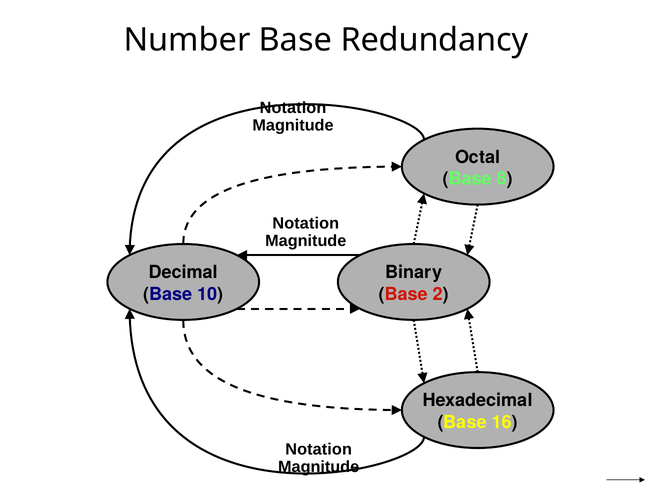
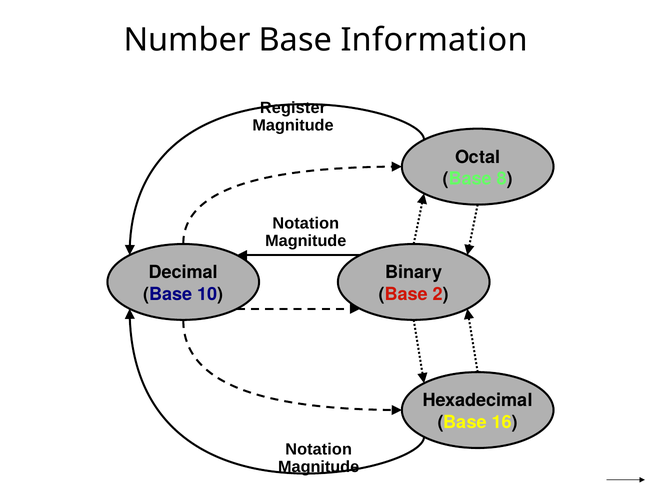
Redundancy: Redundancy -> Information (434, 40)
Notation: Notation -> Register (293, 108)
